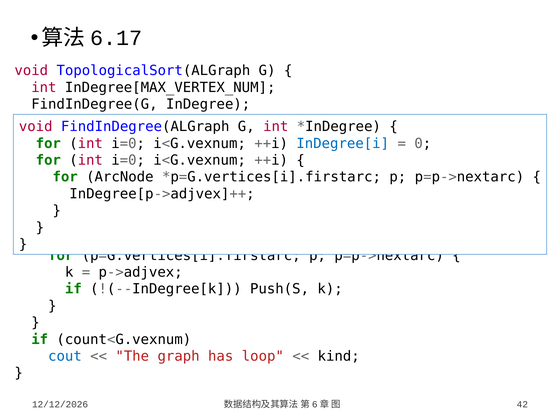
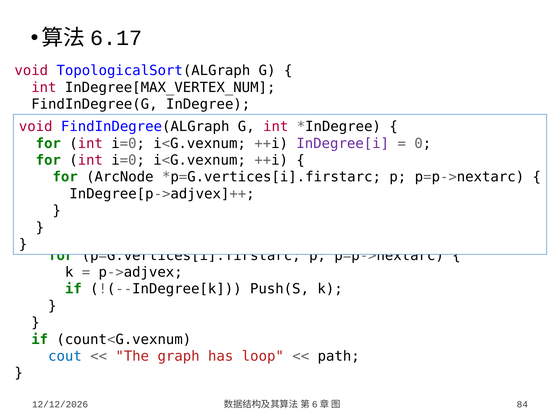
InDegree[i colour: blue -> purple (343, 143)
kind: kind -> path (339, 356)
42: 42 -> 84 (522, 405)
